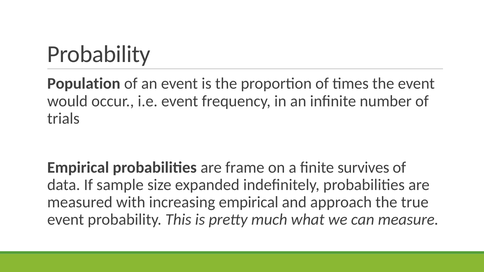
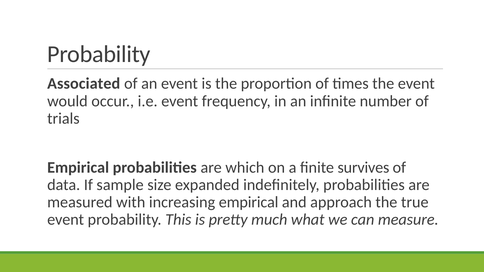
Population: Population -> Associated (84, 84)
frame: frame -> which (245, 168)
